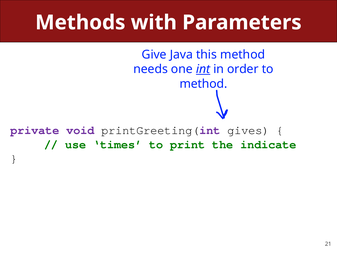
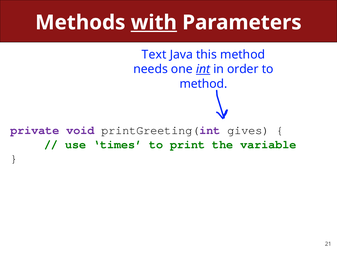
with underline: none -> present (154, 22)
Give: Give -> Text (154, 54)
indicate: indicate -> variable (268, 144)
